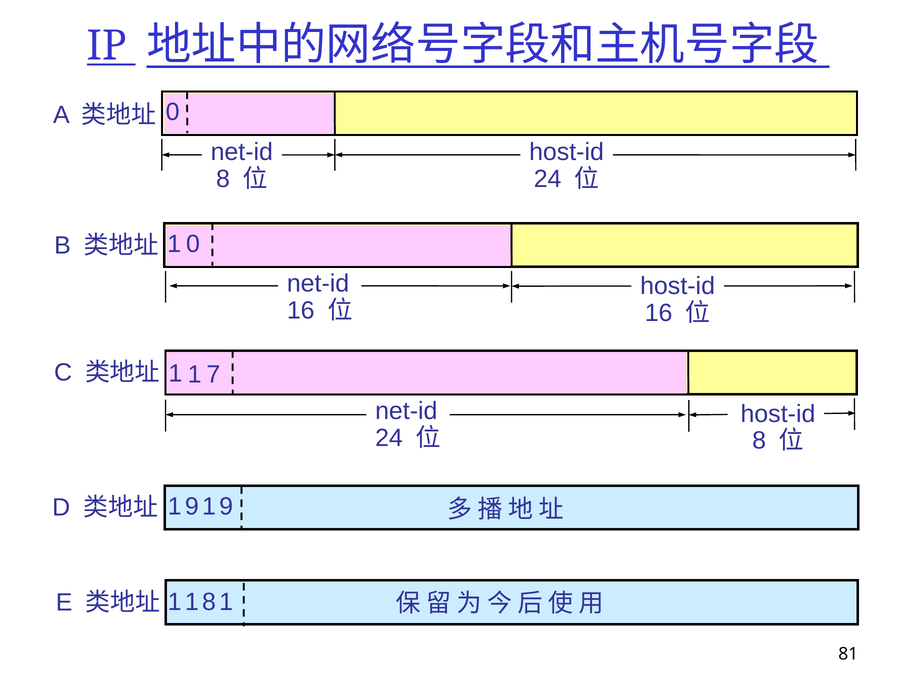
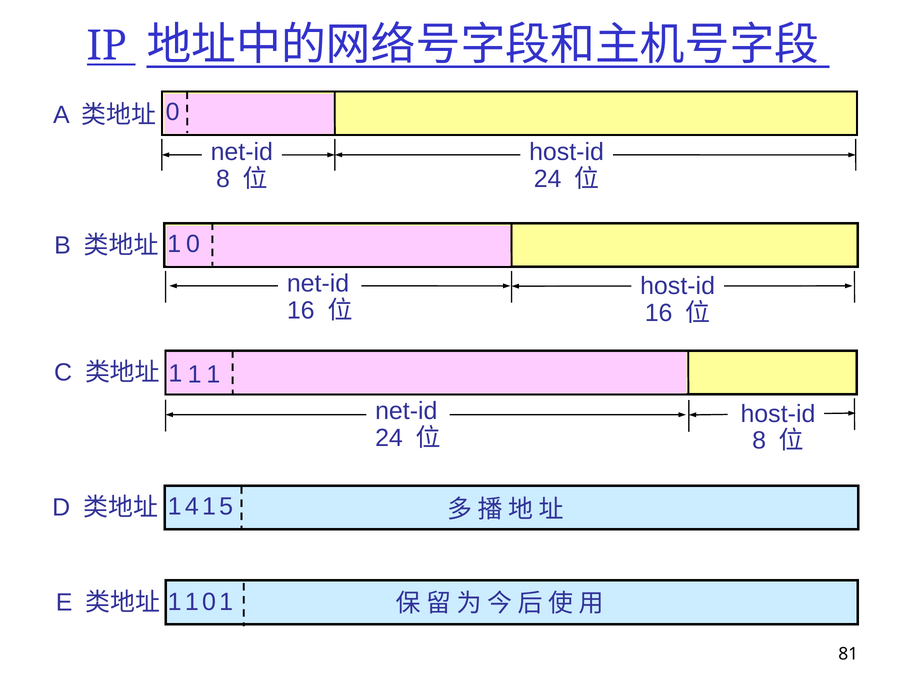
7: 7 -> 1 (213, 374)
9: 9 -> 4 (192, 506)
9: 9 -> 5 (226, 506)
1 1 8: 8 -> 0 (209, 602)
